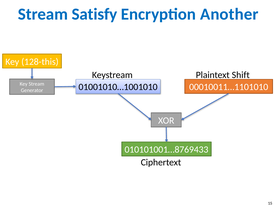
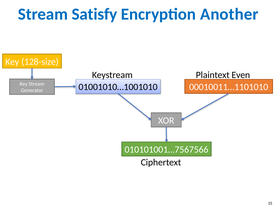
128-this: 128-this -> 128-size (40, 62)
Shift: Shift -> Even (241, 75)
010101001…8769433: 010101001…8769433 -> 010101001…7567566 (166, 150)
